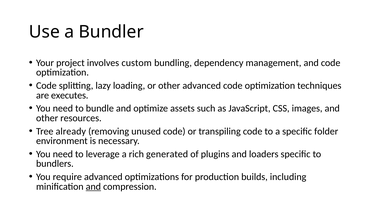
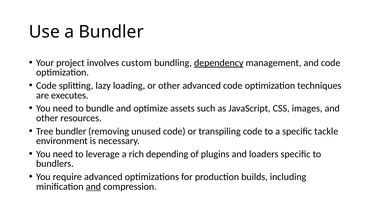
dependency underline: none -> present (219, 63)
Tree already: already -> bundler (71, 131)
folder: folder -> tackle (326, 131)
generated: generated -> depending (167, 154)
